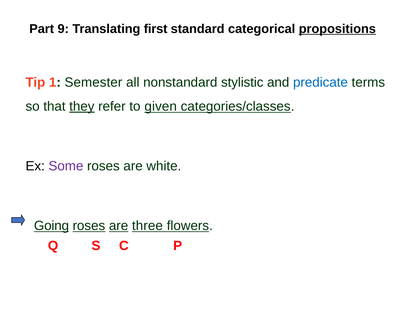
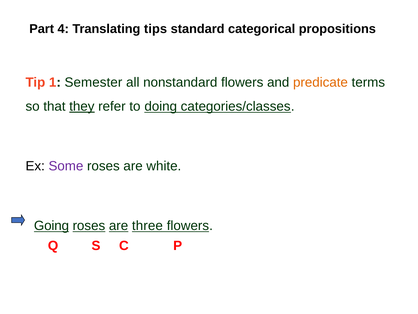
9: 9 -> 4 (63, 29)
first: first -> tips (156, 29)
propositions underline: present -> none (337, 29)
nonstandard stylistic: stylistic -> flowers (242, 82)
predicate colour: blue -> orange (320, 82)
given: given -> doing (161, 106)
